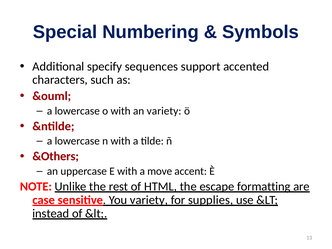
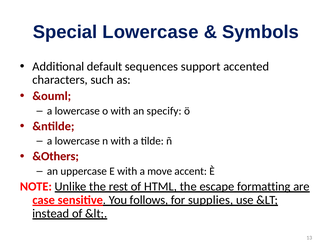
Special Numbering: Numbering -> Lowercase (151, 32)
specify: specify -> default (105, 66)
an variety: variety -> specify (164, 111)
You variety: variety -> follows (149, 200)
